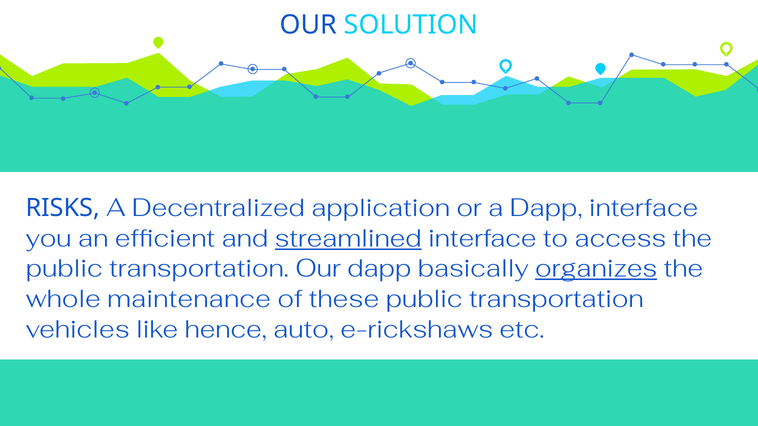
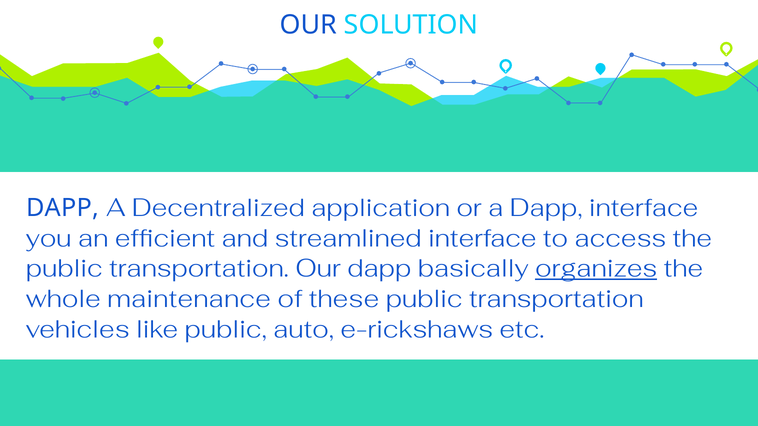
RISKS: RISKS -> DAPP (63, 208)
streamlined underline: present -> none (348, 239)
like hence: hence -> public (226, 330)
